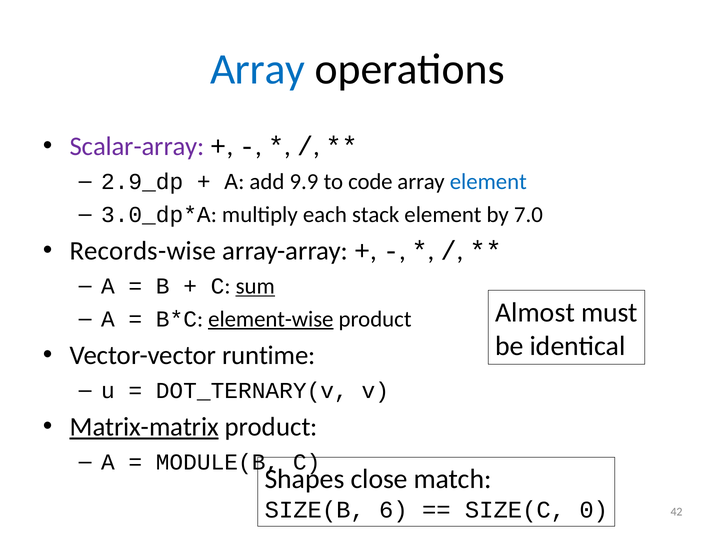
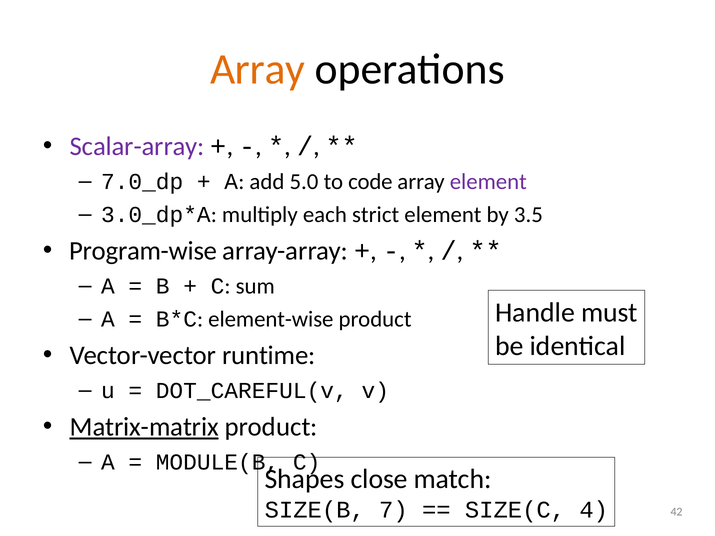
Array colour: blue -> orange (258, 69)
2.9_dp: 2.9_dp -> 7.0_dp (142, 182)
9.9: 9.9 -> 5.0 (304, 182)
element colour: blue -> purple (488, 182)
stack: stack -> strict (376, 215)
7.0: 7.0 -> 3.5 (528, 215)
Records-wise: Records-wise -> Program-wise (143, 251)
sum underline: present -> none (255, 286)
Almost: Almost -> Handle (535, 313)
element-wise underline: present -> none (271, 319)
DOT_TERNARY(v: DOT_TERNARY(v -> DOT_CAREFUL(v (252, 391)
6: 6 -> 7 (393, 510)
0: 0 -> 4 (594, 510)
